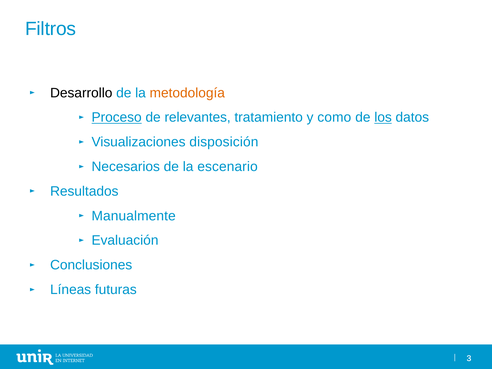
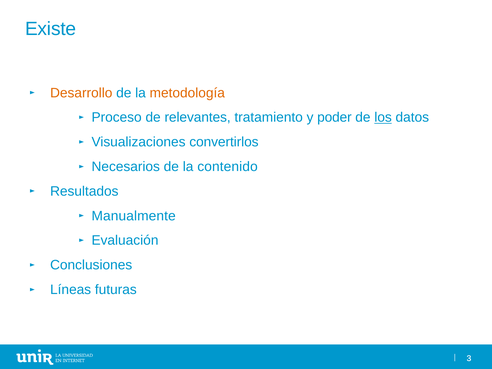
Filtros: Filtros -> Existe (51, 29)
Desarrollo colour: black -> orange (81, 93)
Proceso underline: present -> none (117, 117)
como: como -> poder (334, 117)
disposición: disposición -> convertirlos (224, 142)
escenario: escenario -> contenido (228, 167)
